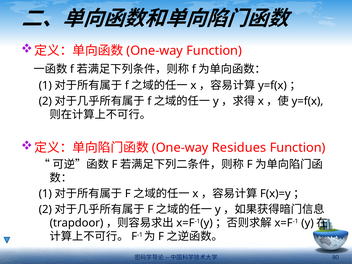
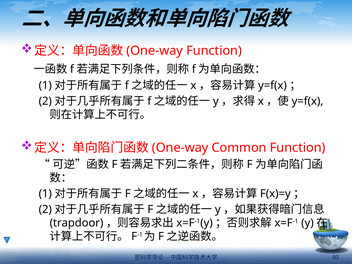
Residues: Residues -> Common (239, 148)
